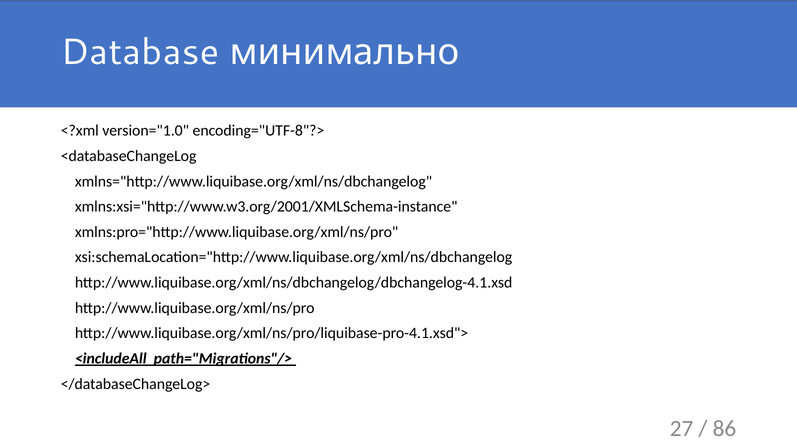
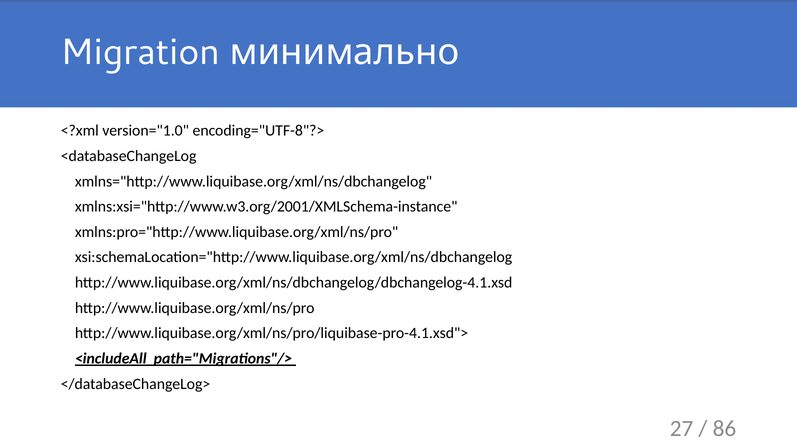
Database: Database -> Migration (140, 52)
